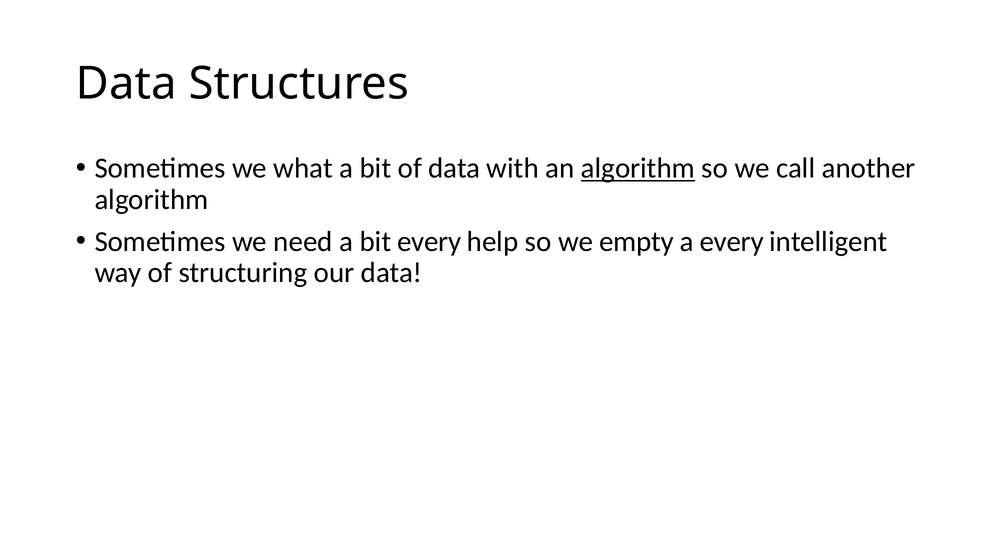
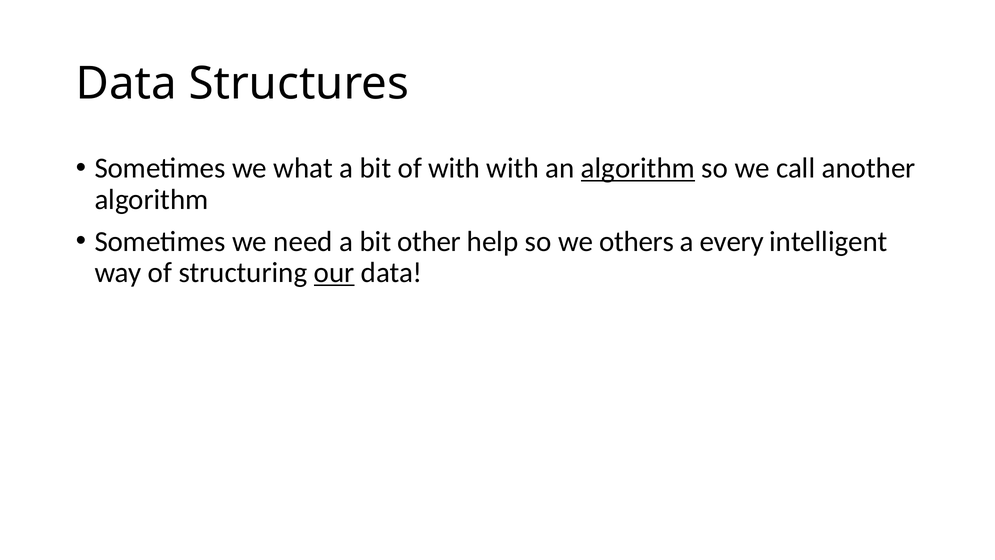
of data: data -> with (454, 168)
bit every: every -> other (429, 241)
empty: empty -> others (637, 241)
our underline: none -> present (334, 273)
